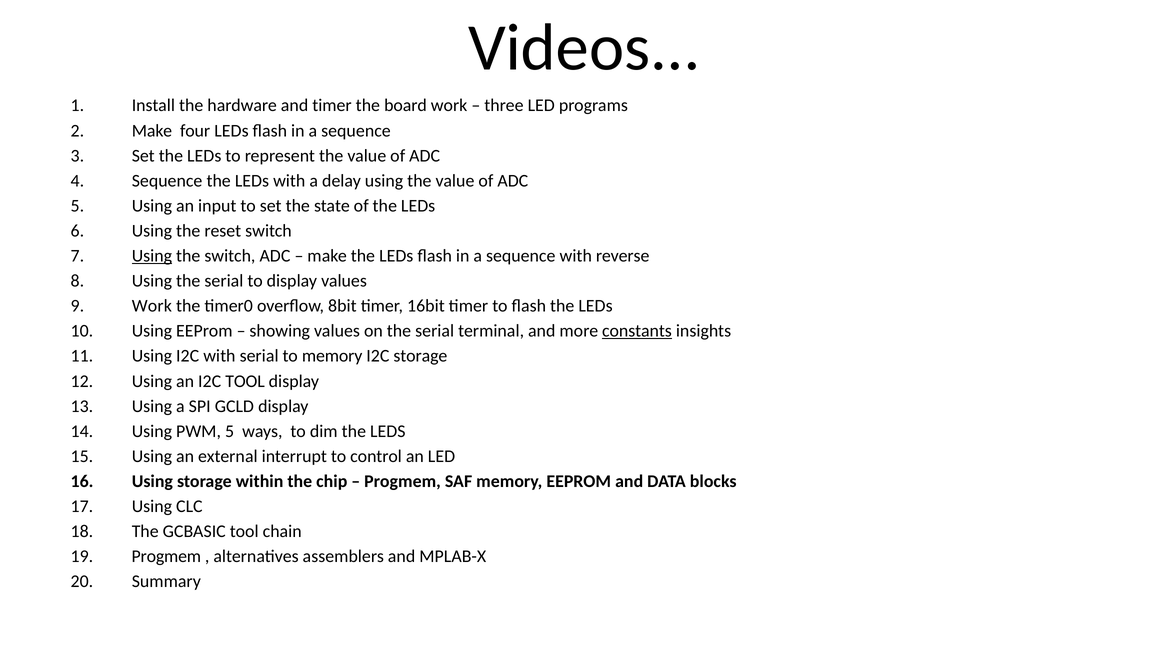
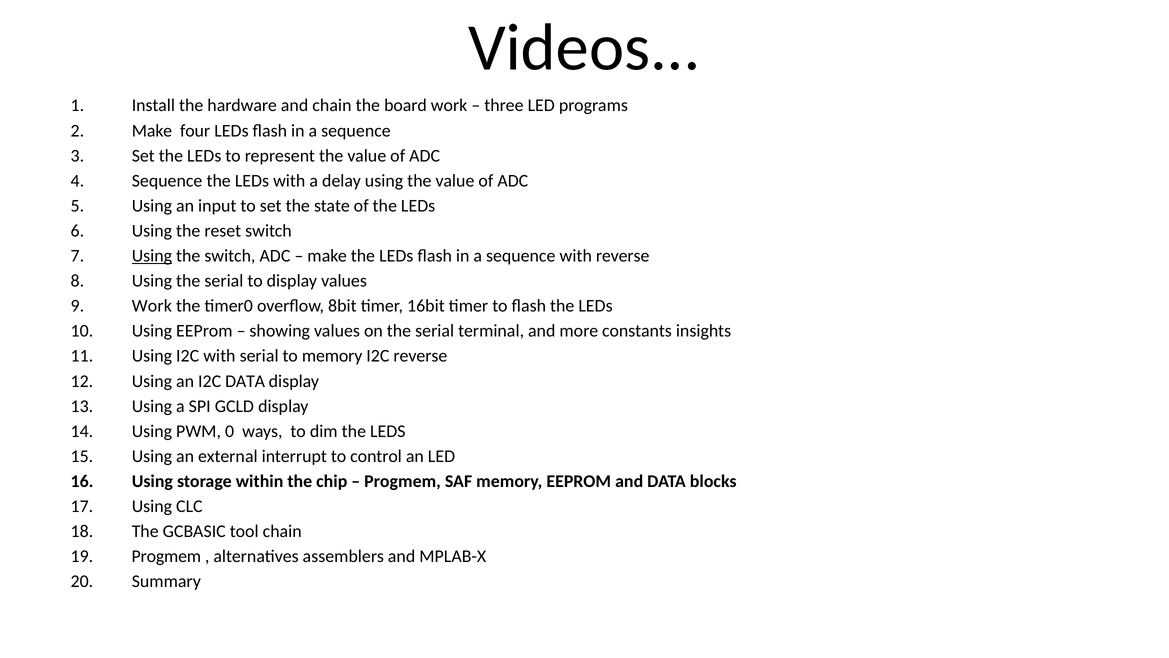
and timer: timer -> chain (332, 105)
constants underline: present -> none (637, 331)
I2C storage: storage -> reverse (420, 356)
I2C TOOL: TOOL -> DATA (245, 381)
PWM 5: 5 -> 0 (230, 431)
